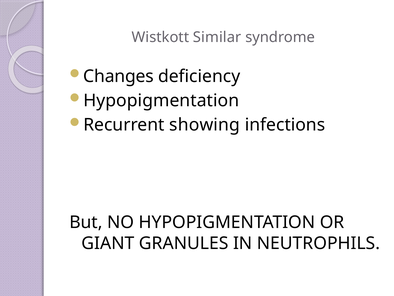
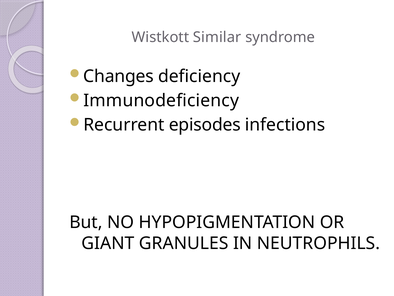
Hypopigmentation: Hypopigmentation -> Immunodeficiency (161, 100)
showing: showing -> episodes (205, 125)
